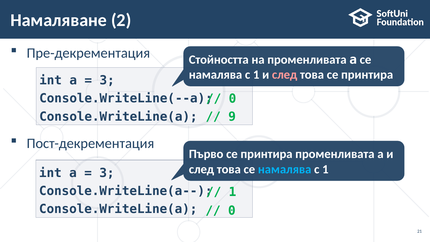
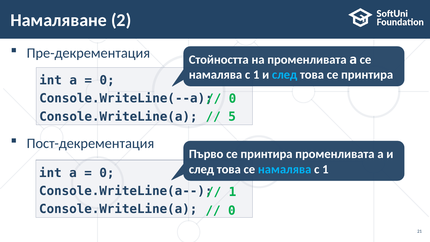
след colour: pink -> light blue (285, 75)
3: 3 -> 0 (107, 80)
9: 9 -> 5 (232, 117)
3: 3 -> 0 (107, 173)
